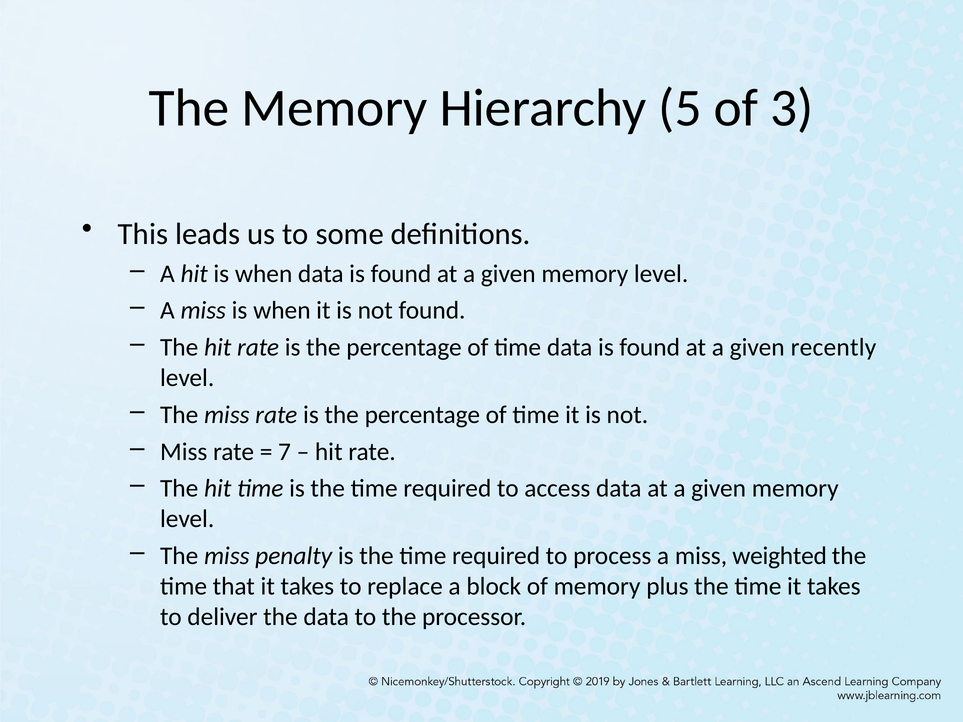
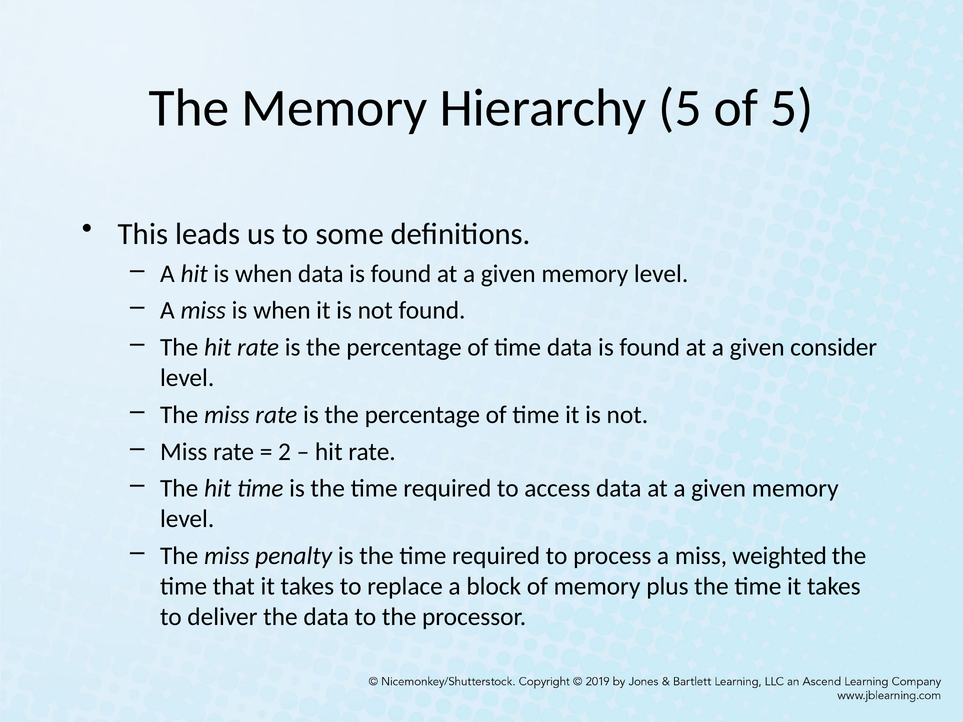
of 3: 3 -> 5 (792, 108)
recently: recently -> consider (834, 348)
7: 7 -> 2 (285, 452)
